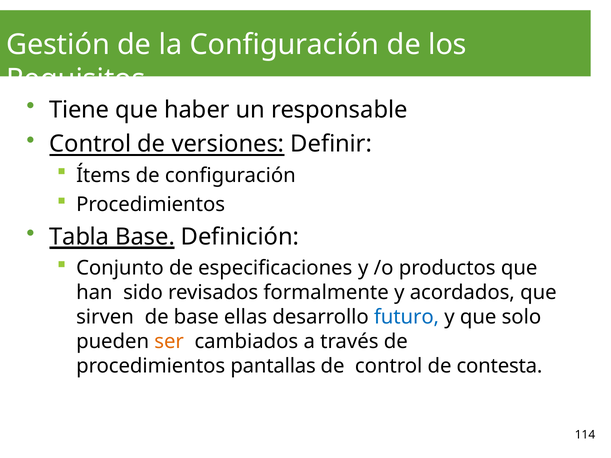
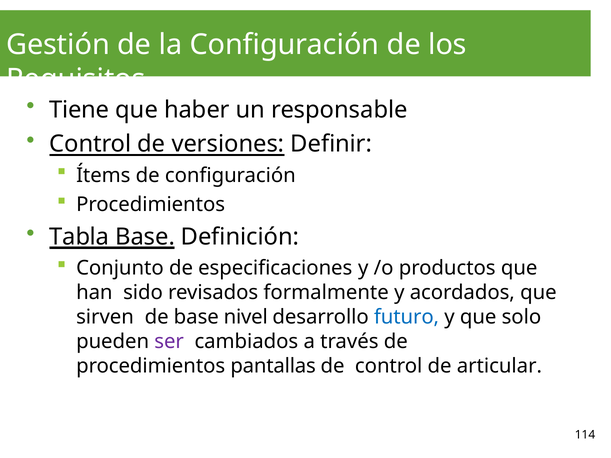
ellas: ellas -> nivel (246, 317)
ser colour: orange -> purple (169, 342)
contesta: contesta -> articular (499, 366)
